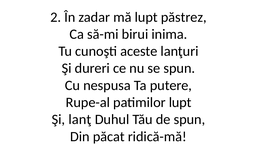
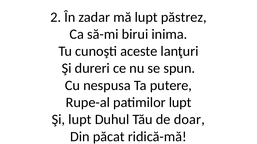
Şi lanţ: lanţ -> lupt (80, 120)
de spun: spun -> doar (189, 120)
